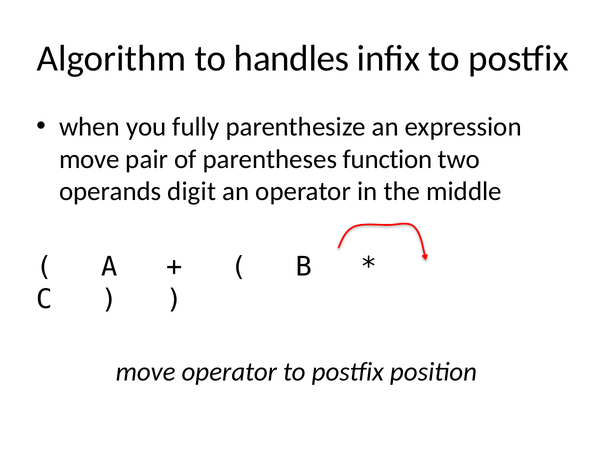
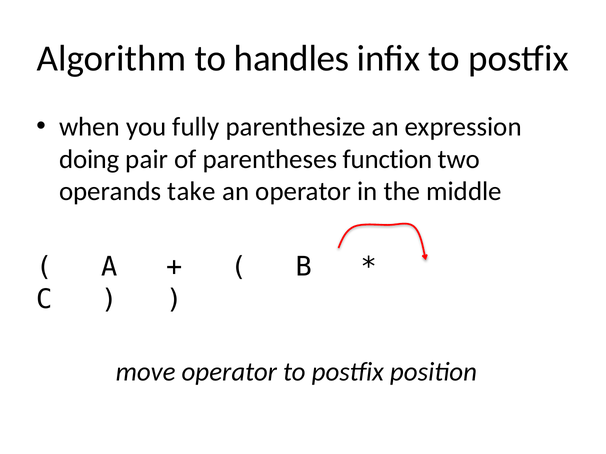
move: move -> doing (89, 159)
digit: digit -> take (192, 192)
